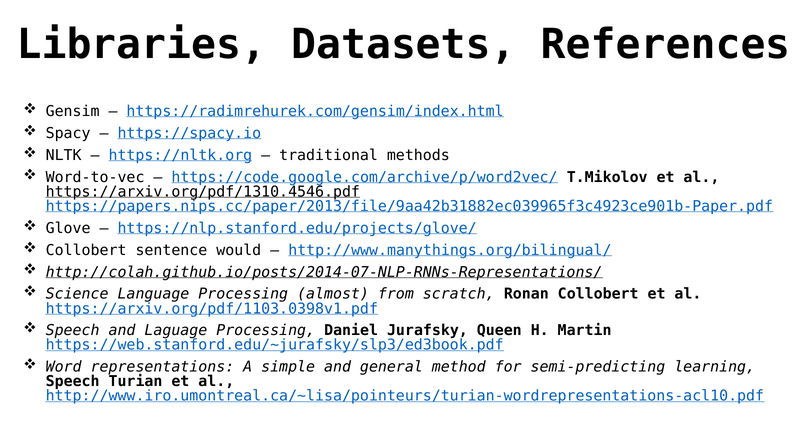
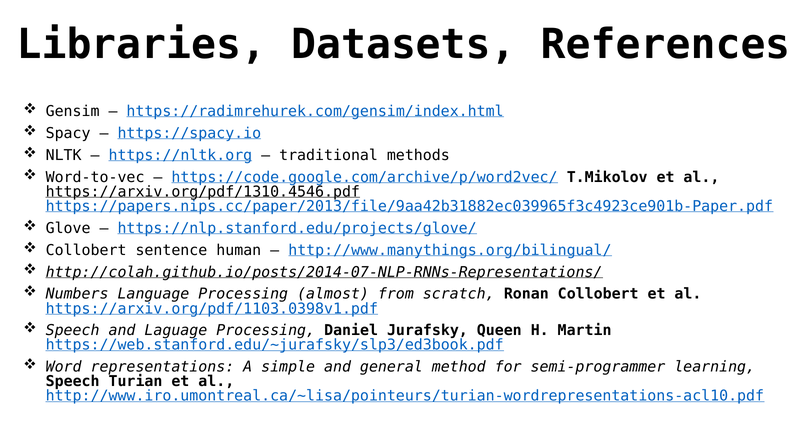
would: would -> human (239, 250)
Science: Science -> Numbers (77, 294)
semi-predicting: semi-predicting -> semi-programmer (598, 367)
